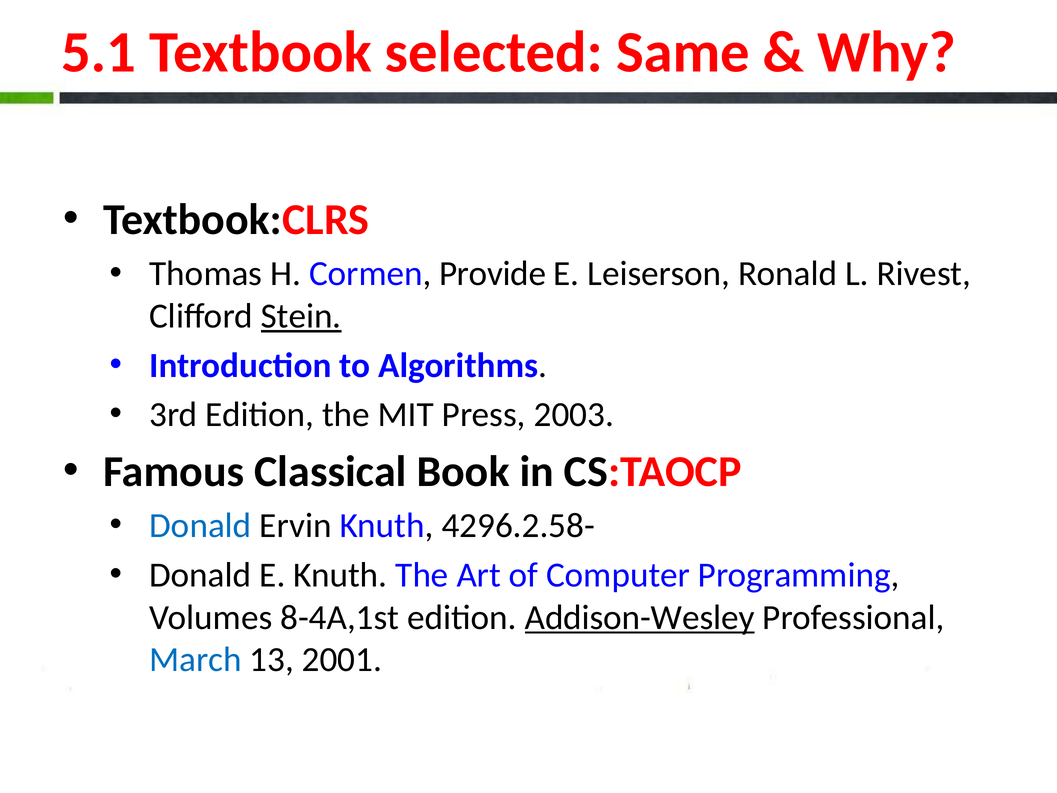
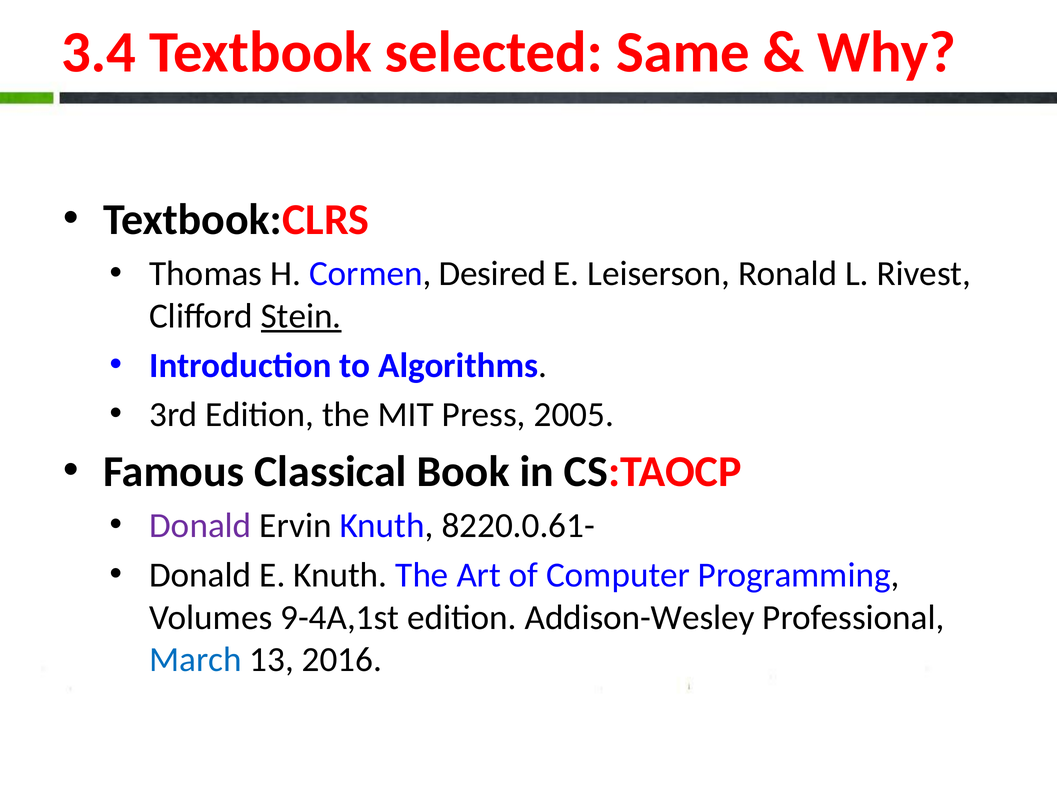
5.1: 5.1 -> 3.4 (99, 53)
Provide: Provide -> Desired (493, 274)
2003: 2003 -> 2005 (574, 415)
Donald colour: blue -> purple (200, 526)
4296.2.58-: 4296.2.58- -> 8220.0.61- (518, 526)
8-4A,1st: 8-4A,1st -> 9-4A,1st (340, 617)
Addison-Wesley underline: present -> none (640, 617)
2001: 2001 -> 2016 (342, 660)
